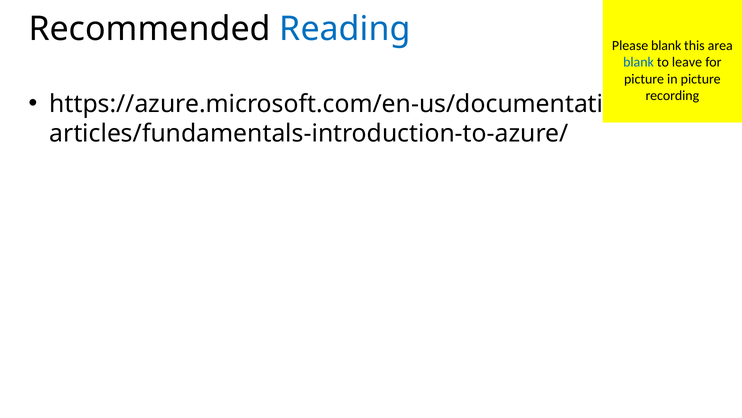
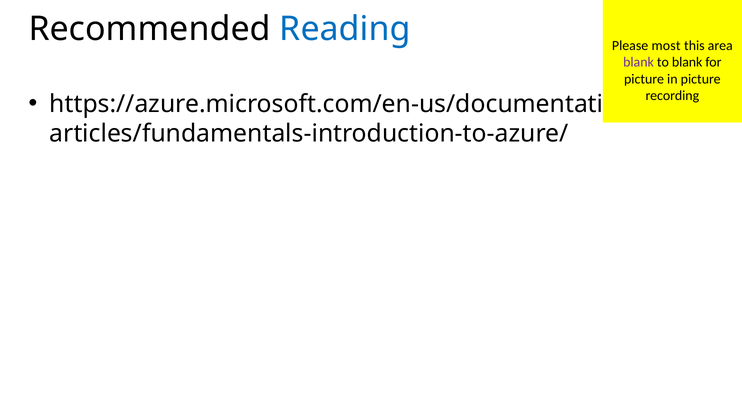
Please blank: blank -> most (666, 45)
blank colour: blue -> purple (639, 62)
to leave: leave -> blank (687, 62)
